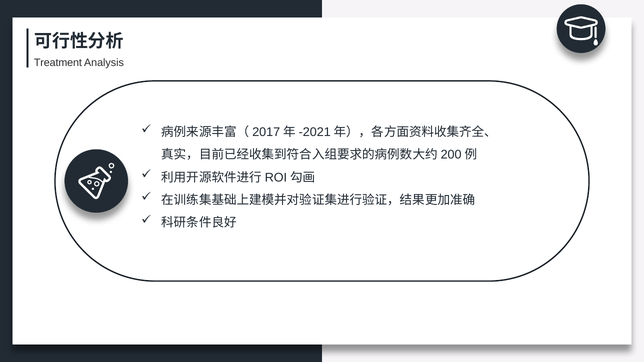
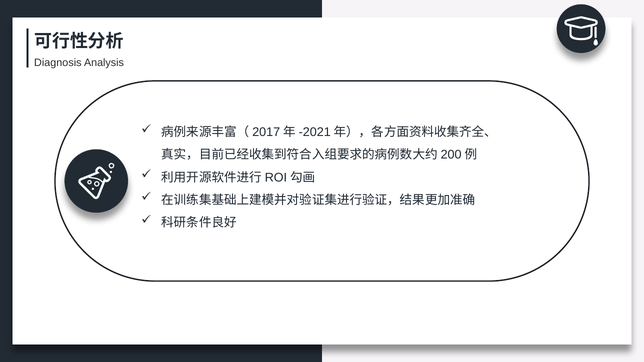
Treatment: Treatment -> Diagnosis (58, 63)
